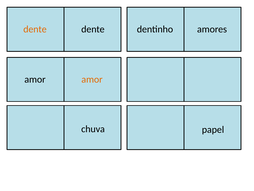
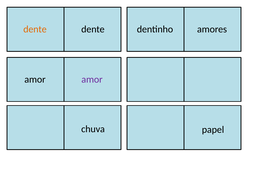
amor colour: orange -> purple (92, 79)
